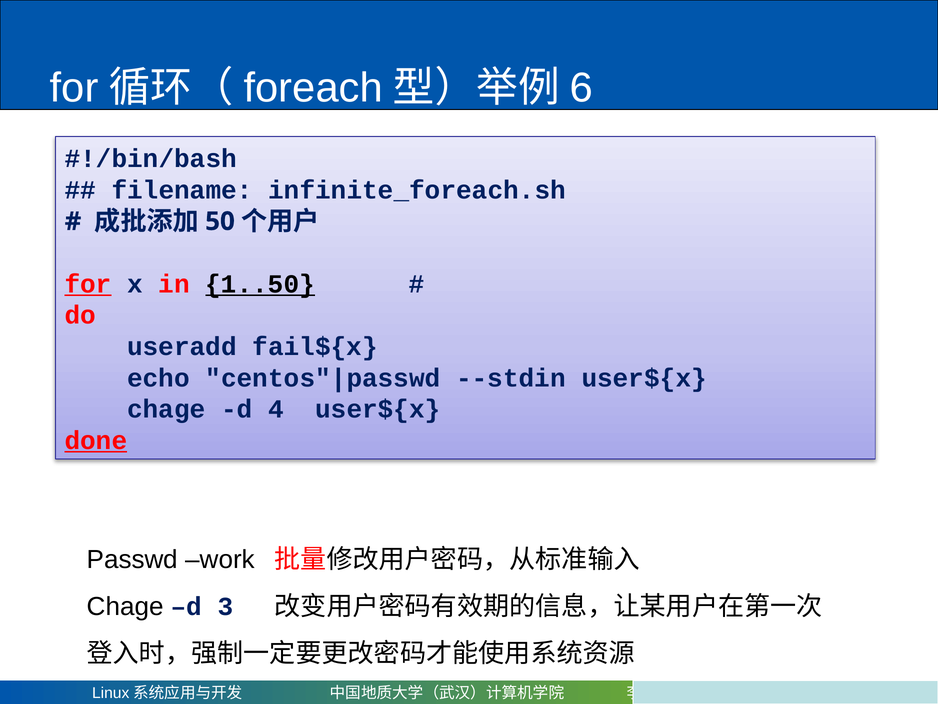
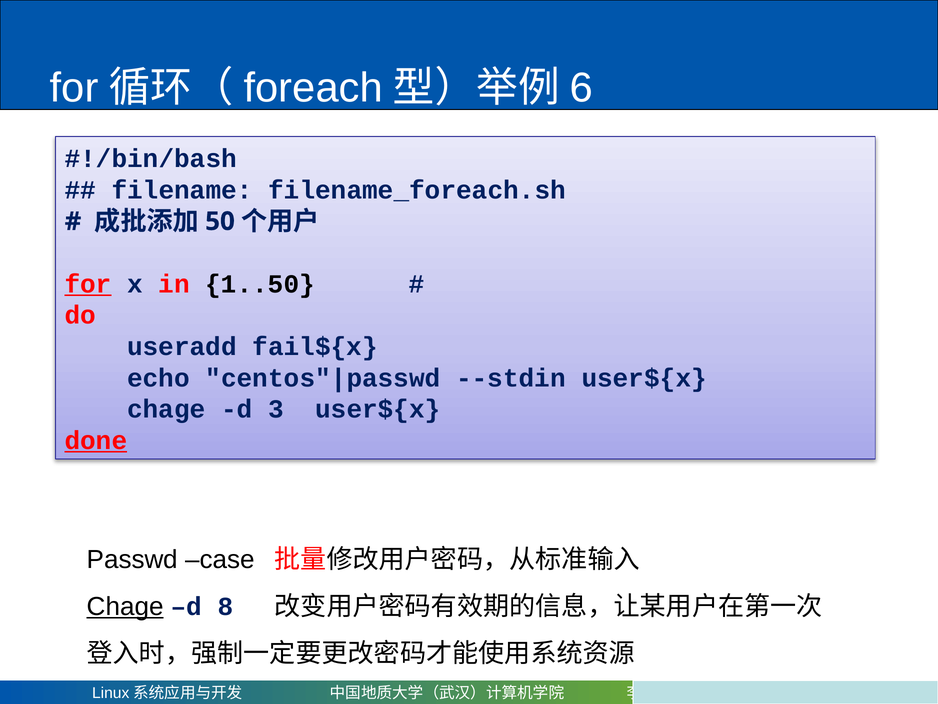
infinite_foreach.sh: infinite_foreach.sh -> filename_foreach.sh (417, 190)
1..50 underline: present -> none (260, 284)
4: 4 -> 3 (276, 409)
work: work -> case (220, 559)
Chage underline: none -> present (125, 606)
3: 3 -> 8 (226, 606)
